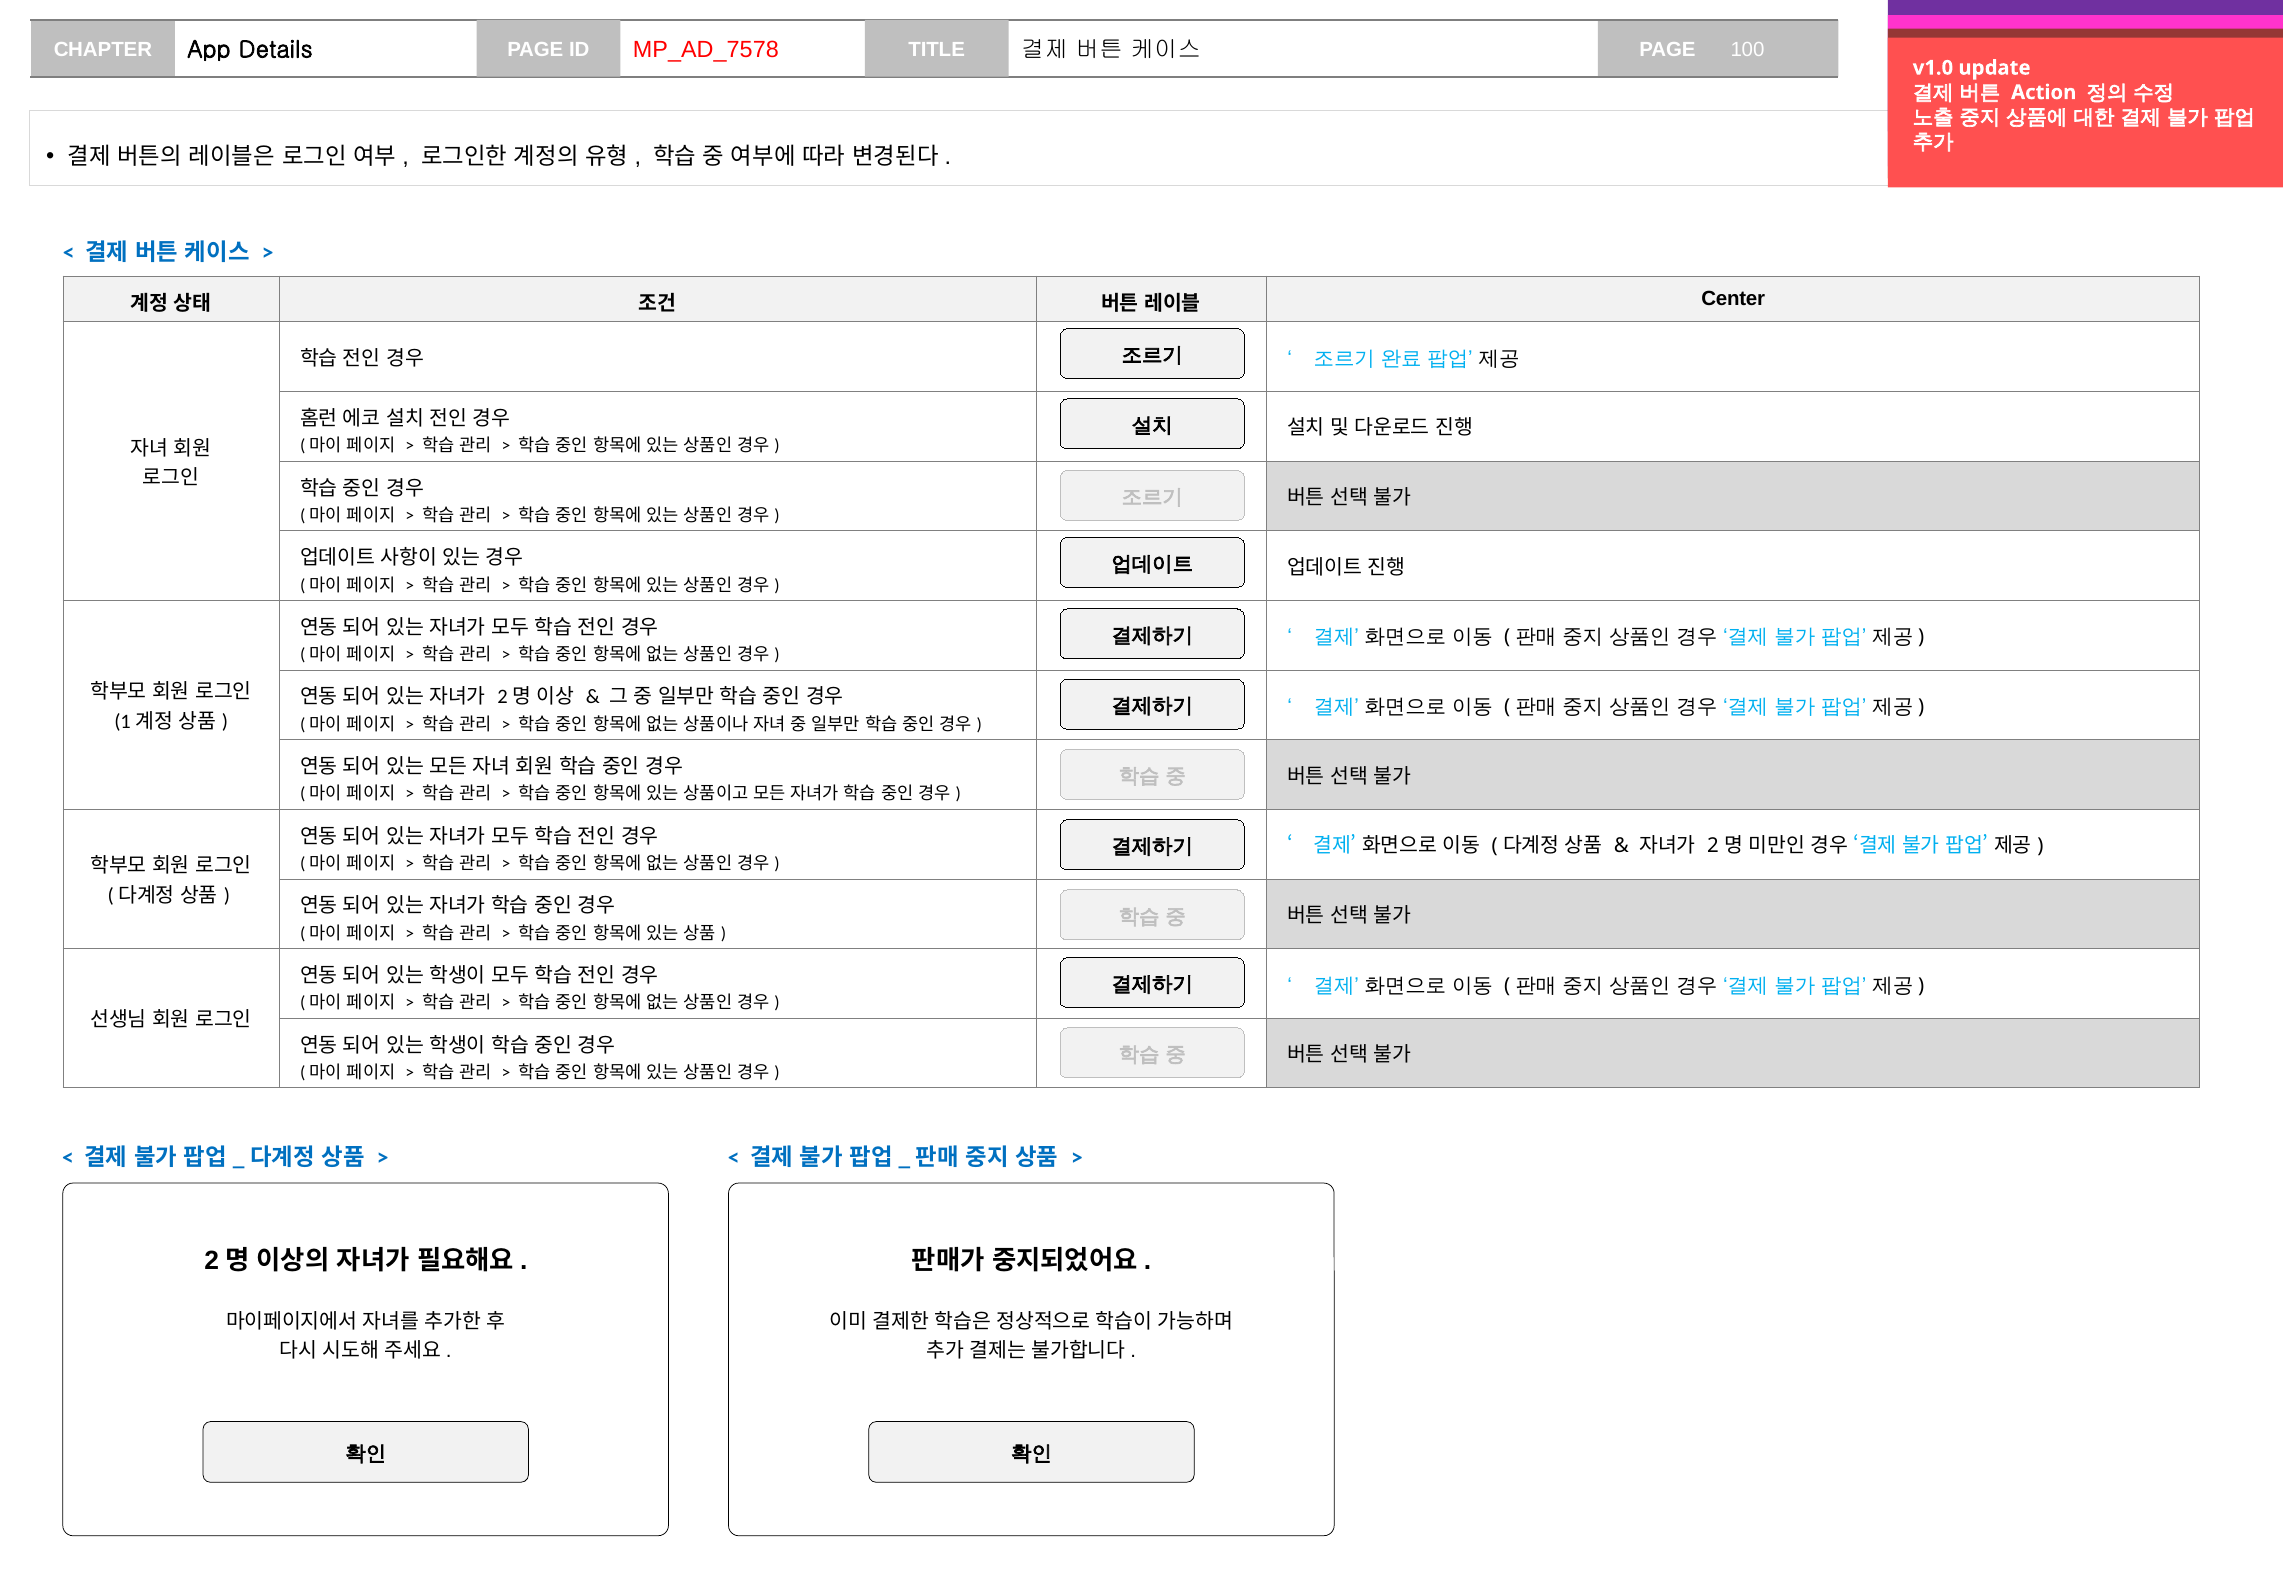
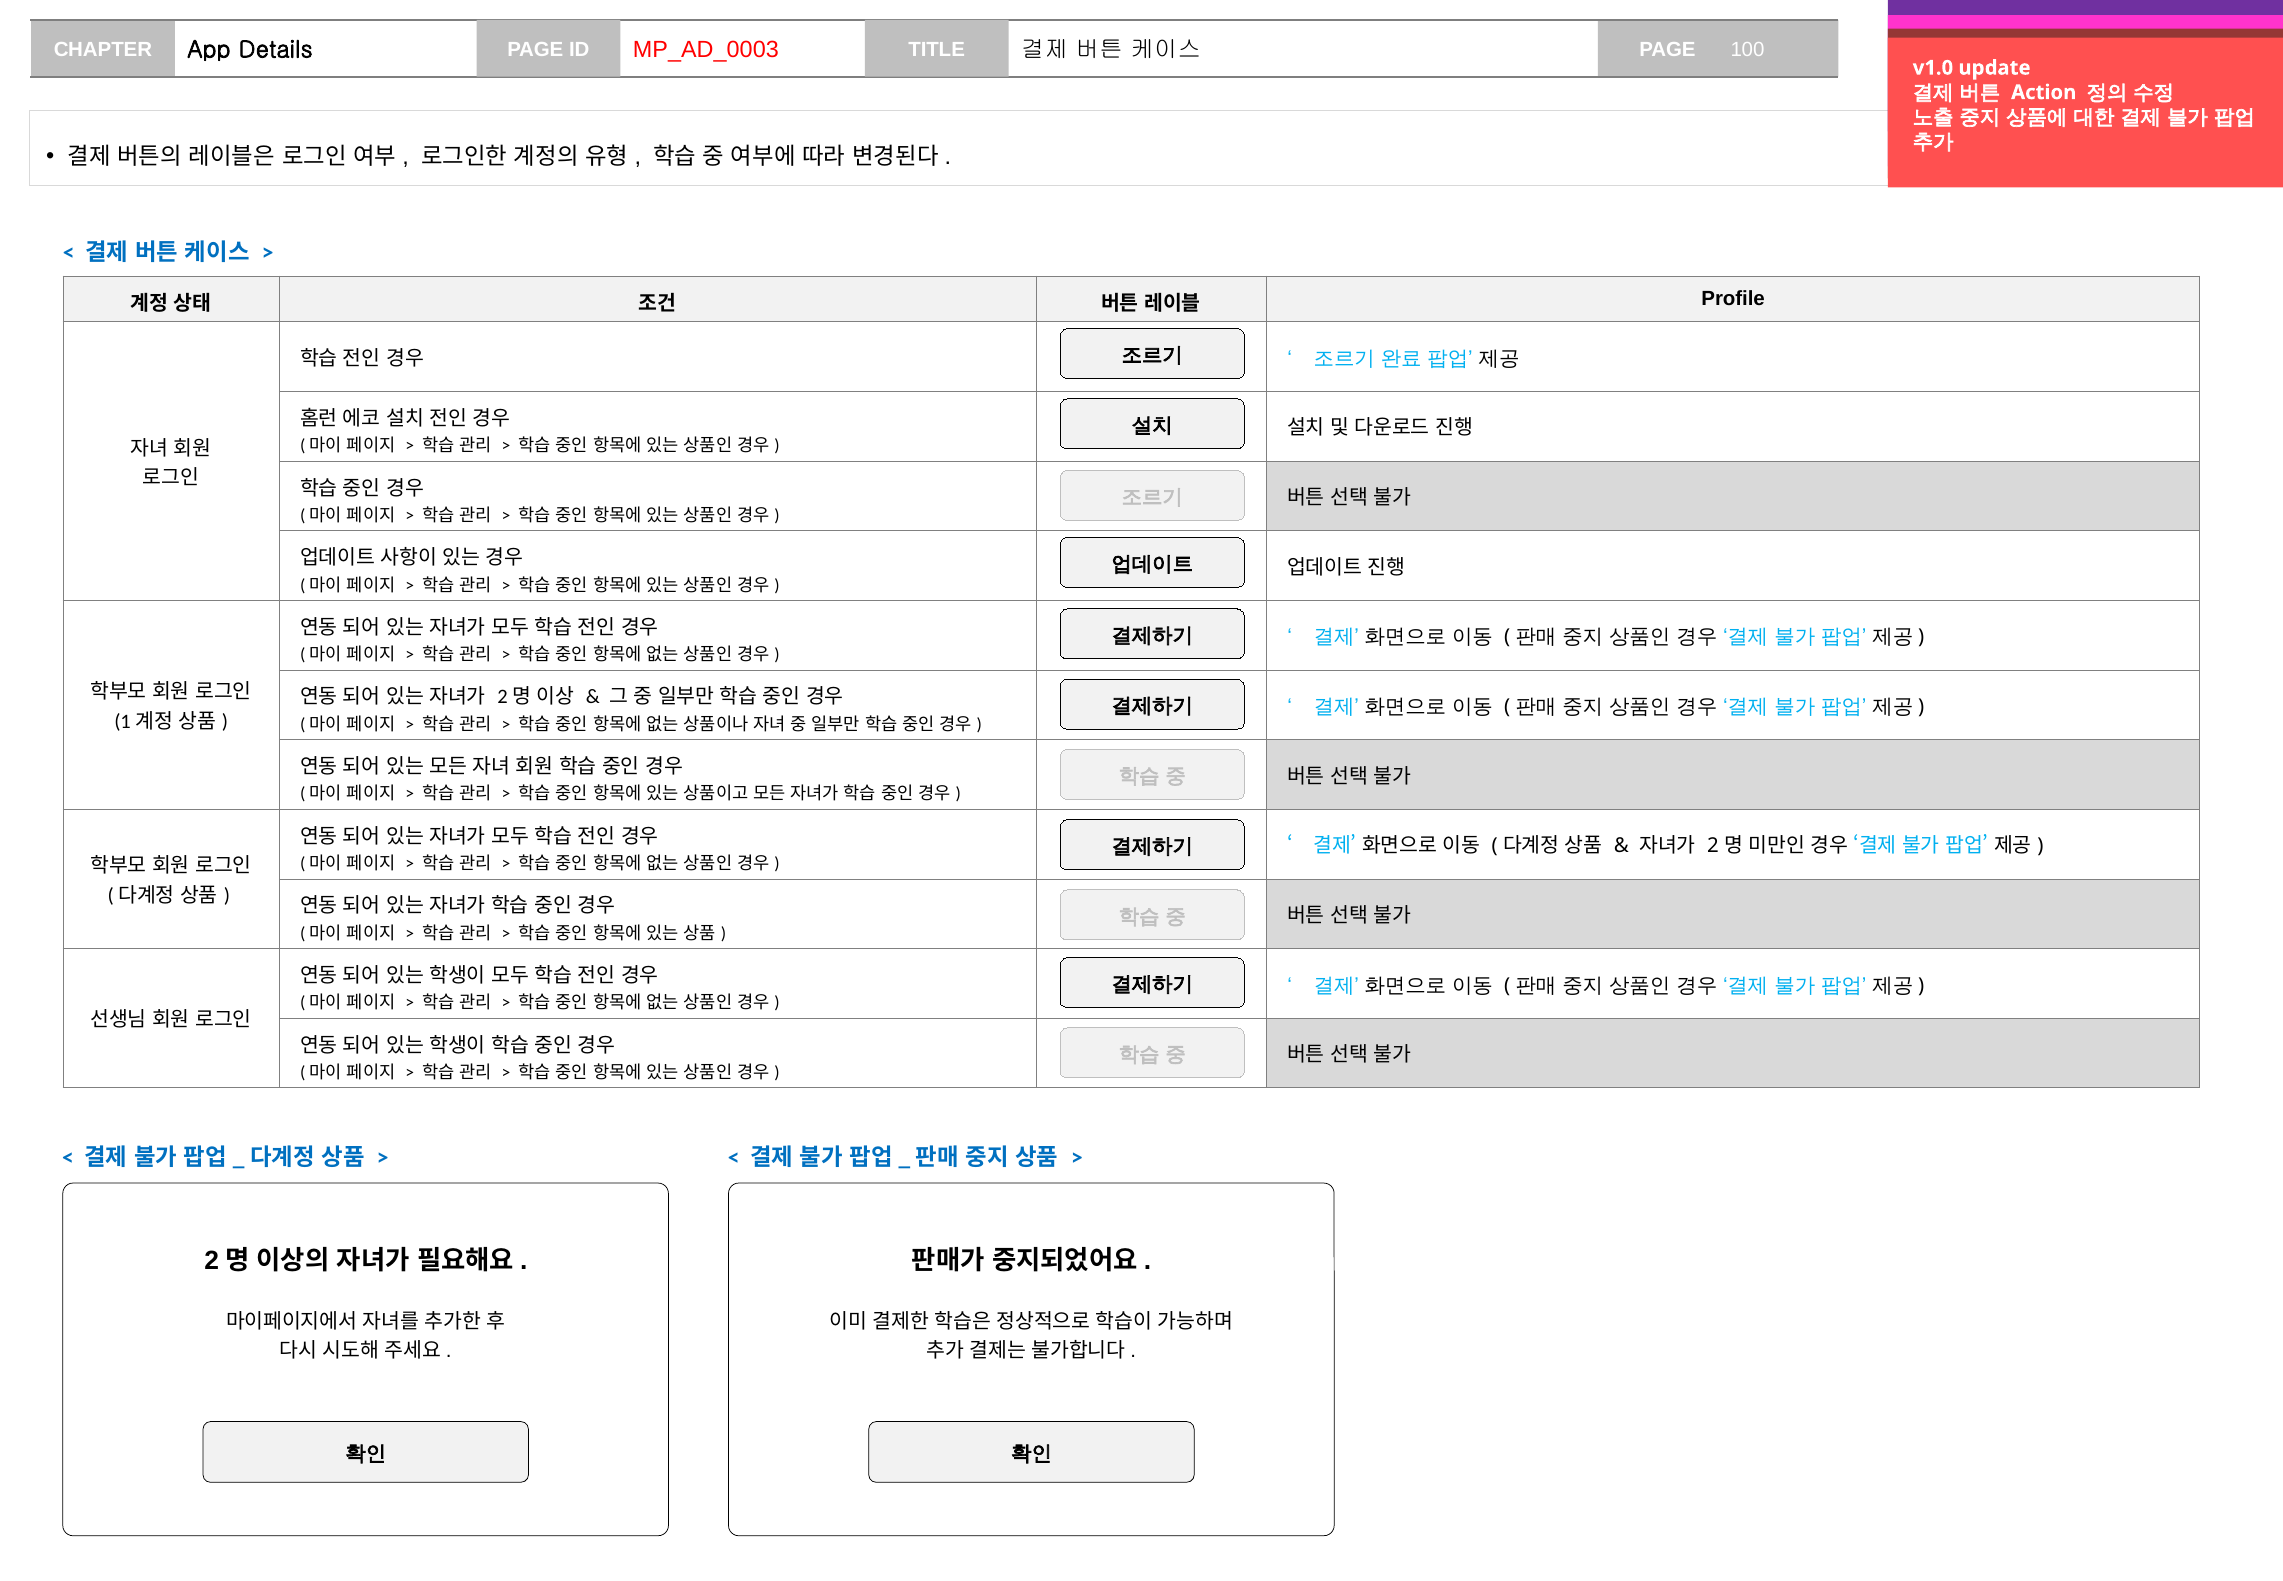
MP_AD_7578: MP_AD_7578 -> MP_AD_0003 (706, 50)
Center: Center -> Profile (1733, 298)
